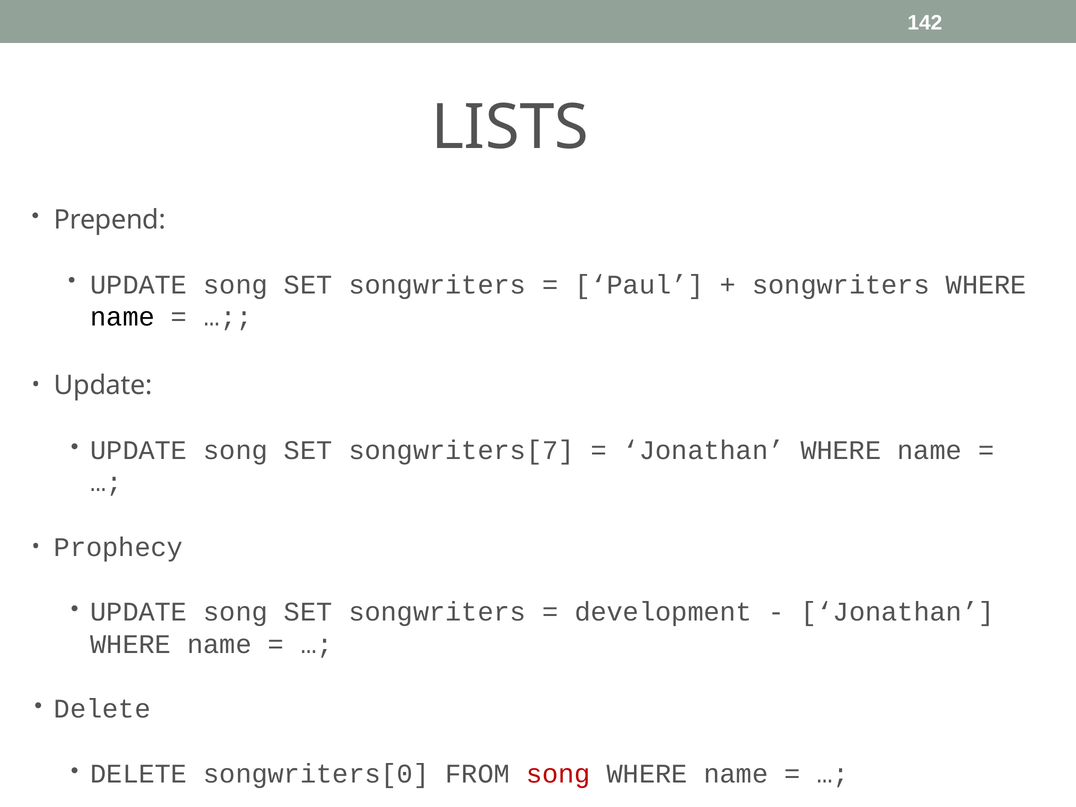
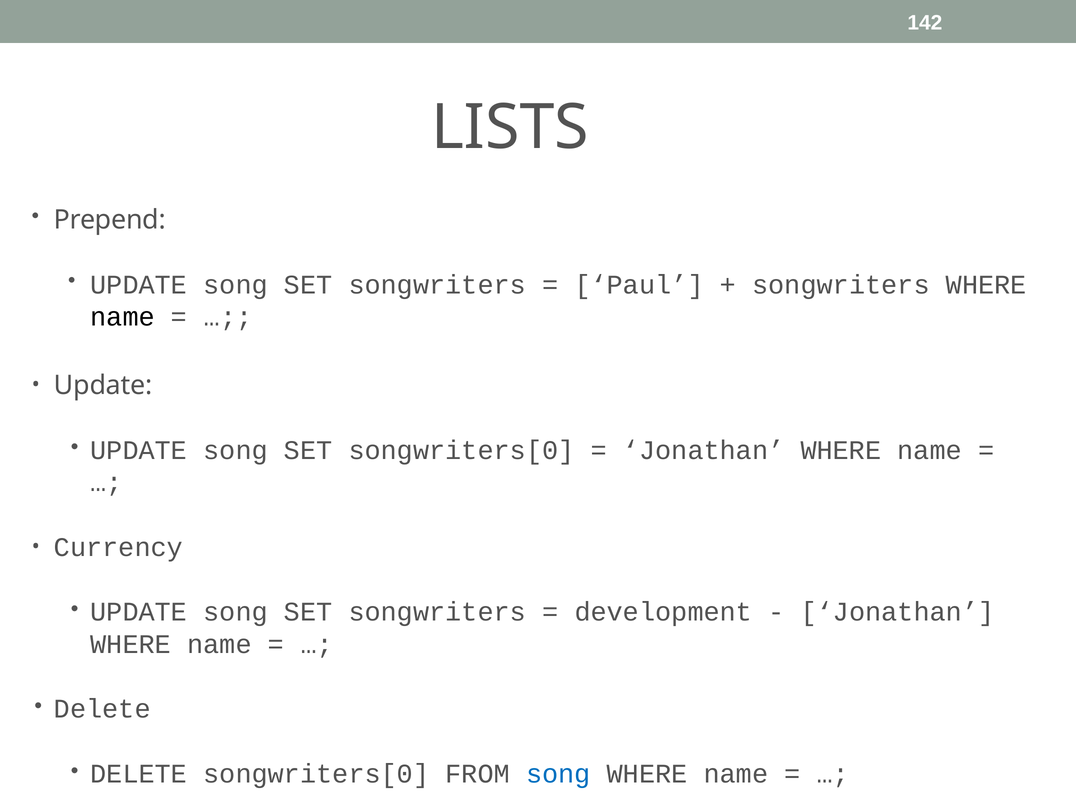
SET songwriters[7: songwriters[7 -> songwriters[0 (461, 450)
Prophecy: Prophecy -> Currency (118, 547)
song colour: red -> blue (558, 774)
